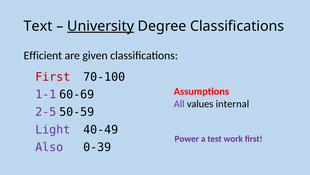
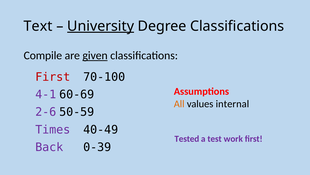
Efficient: Efficient -> Compile (43, 55)
given underline: none -> present (95, 55)
1-1: 1-1 -> 4-1 (46, 94)
All colour: purple -> orange (179, 104)
2-5: 2-5 -> 2-6 (46, 112)
Light: Light -> Times (53, 129)
Power: Power -> Tested (187, 138)
Also: Also -> Back (49, 147)
